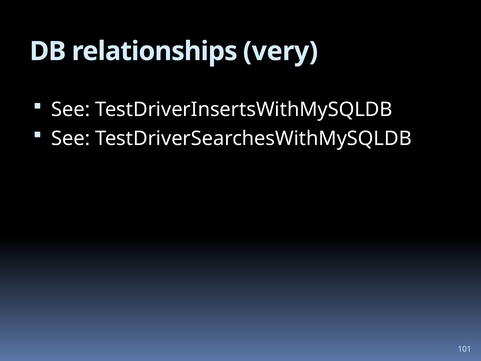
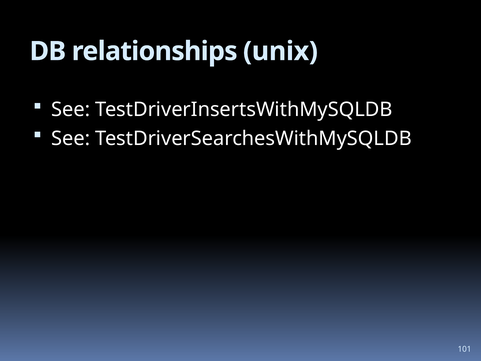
very: very -> unix (280, 51)
